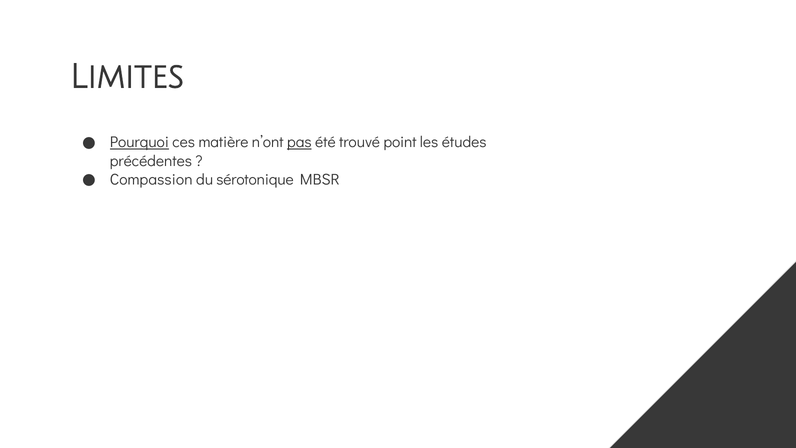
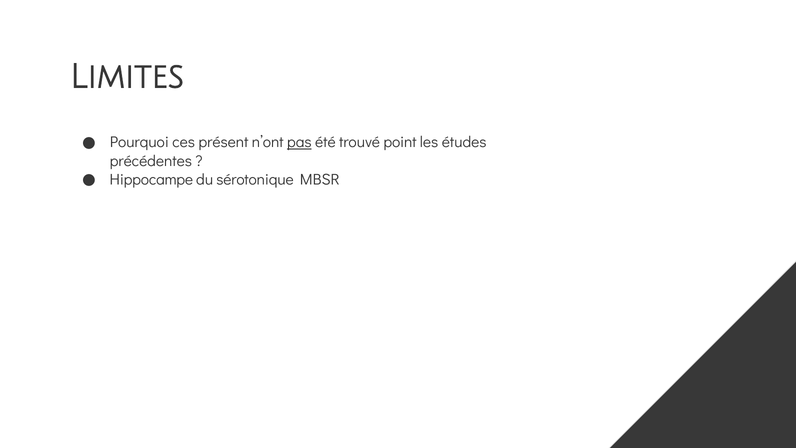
Pourquoi underline: present -> none (139, 142)
matière: matière -> présent (223, 142)
Compassion: Compassion -> Hippocampe (151, 179)
